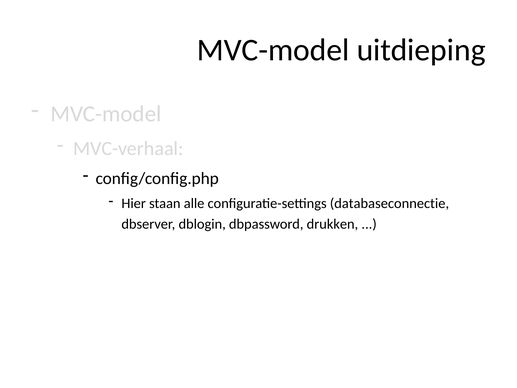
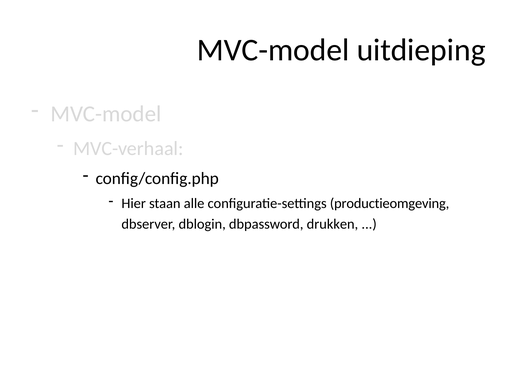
databaseconnectie: databaseconnectie -> productieomgeving (390, 203)
